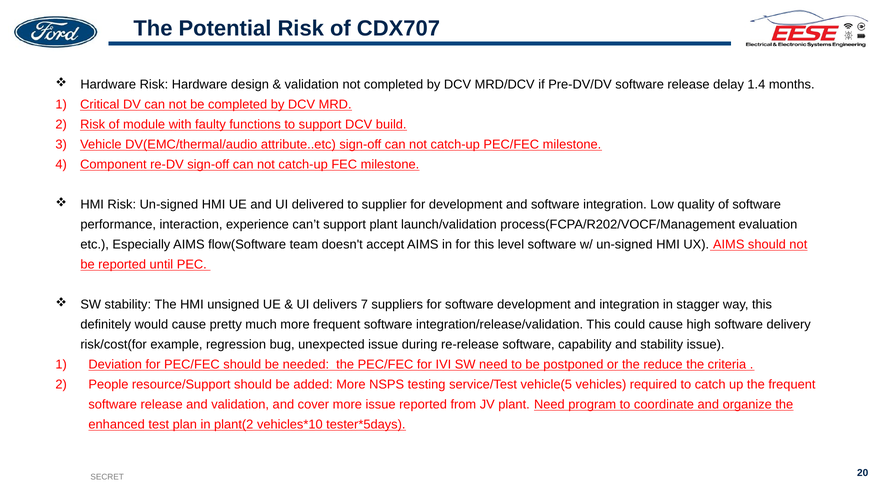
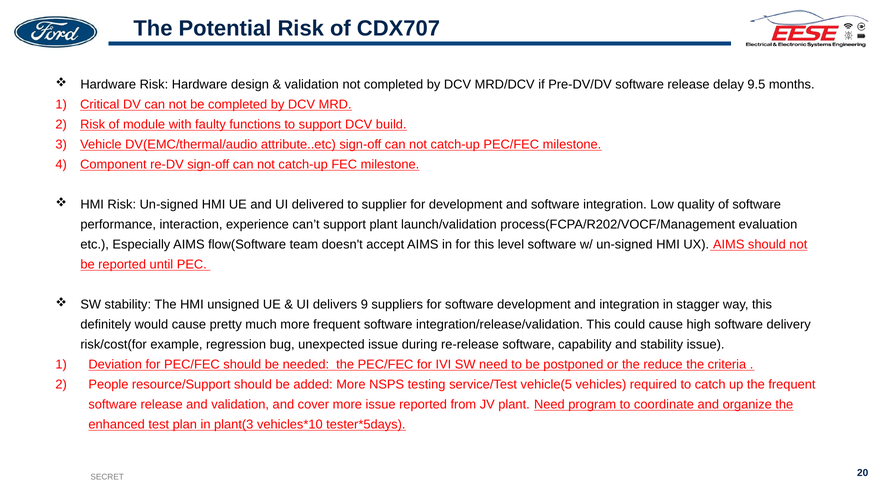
1.4: 1.4 -> 9.5 (756, 84)
7: 7 -> 9 (364, 305)
plant(2: plant(2 -> plant(3 (234, 425)
